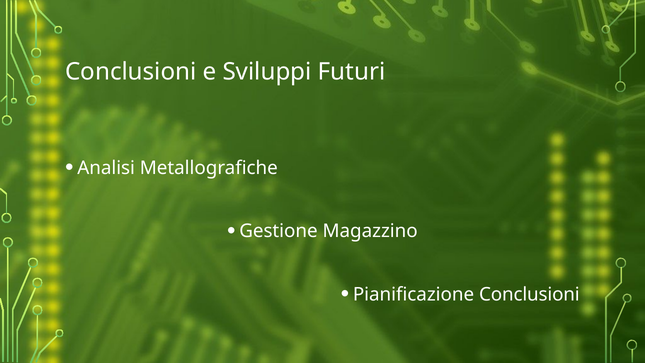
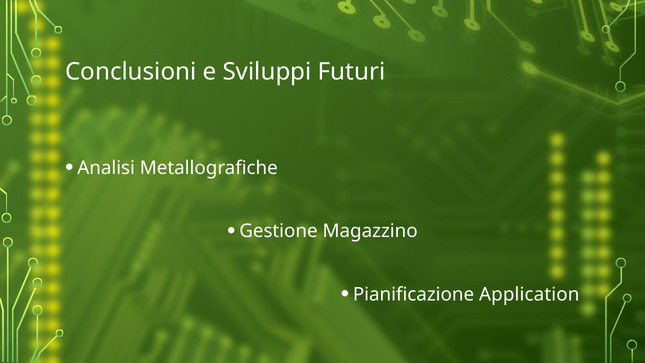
Pianificazione Conclusioni: Conclusioni -> Application (529, 294)
